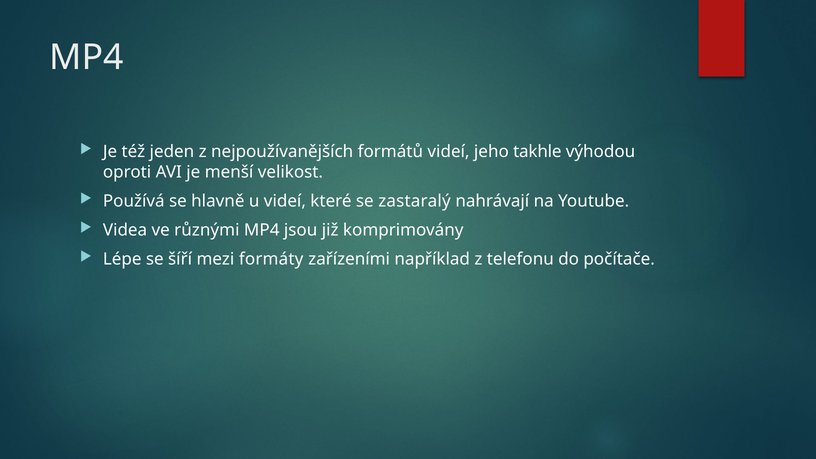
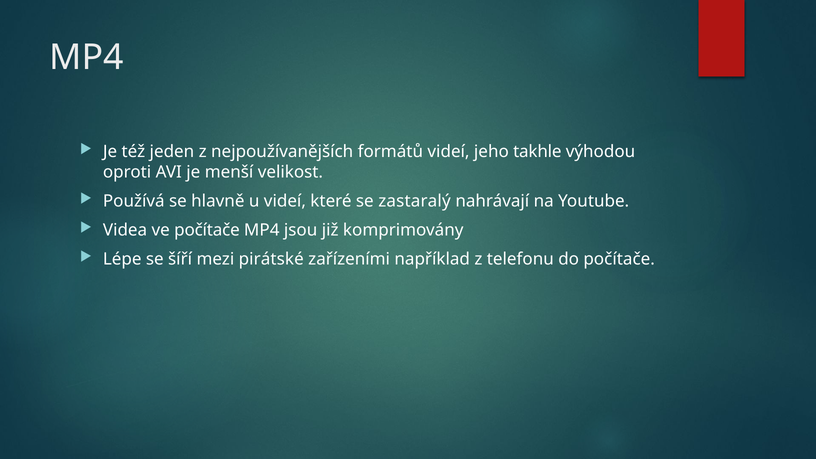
ve různými: různými -> počítače (207, 230)
formáty: formáty -> pirátské (271, 259)
